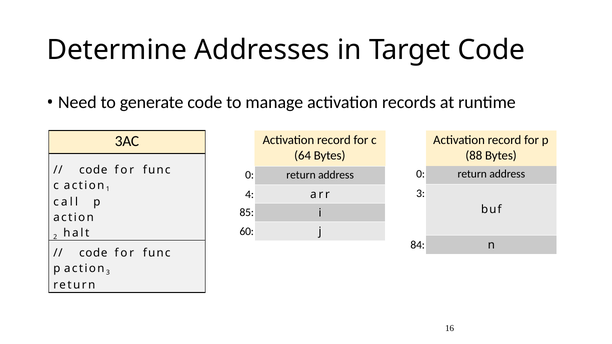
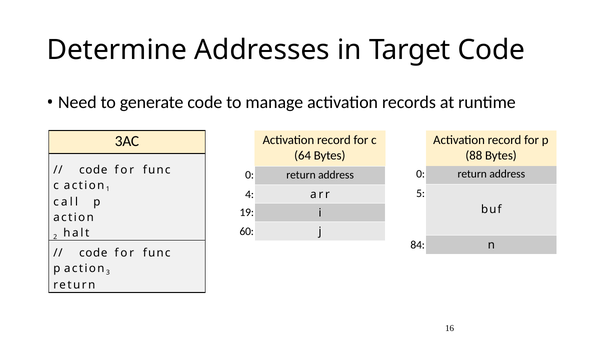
3: 3 -> 5 (421, 194)
85: 85 -> 19 (247, 213)
